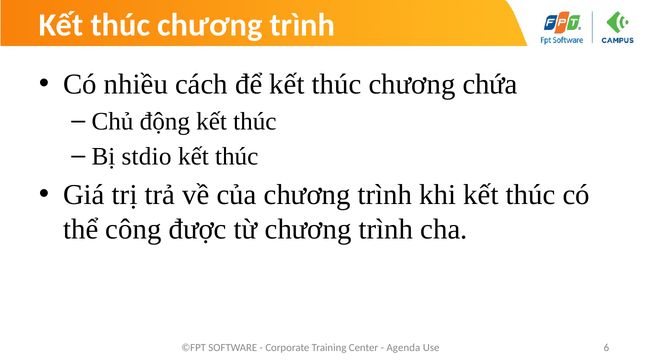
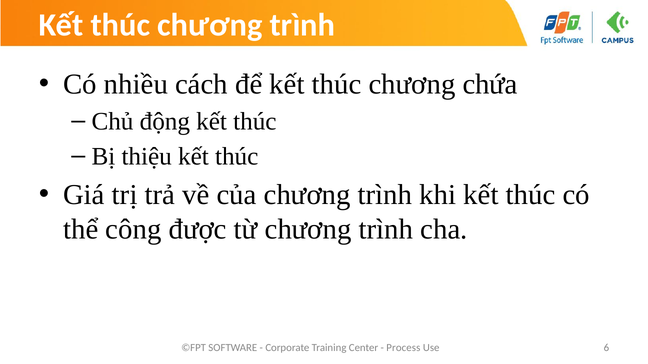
stdio: stdio -> thiệu (147, 157)
Agenda: Agenda -> Process (403, 348)
